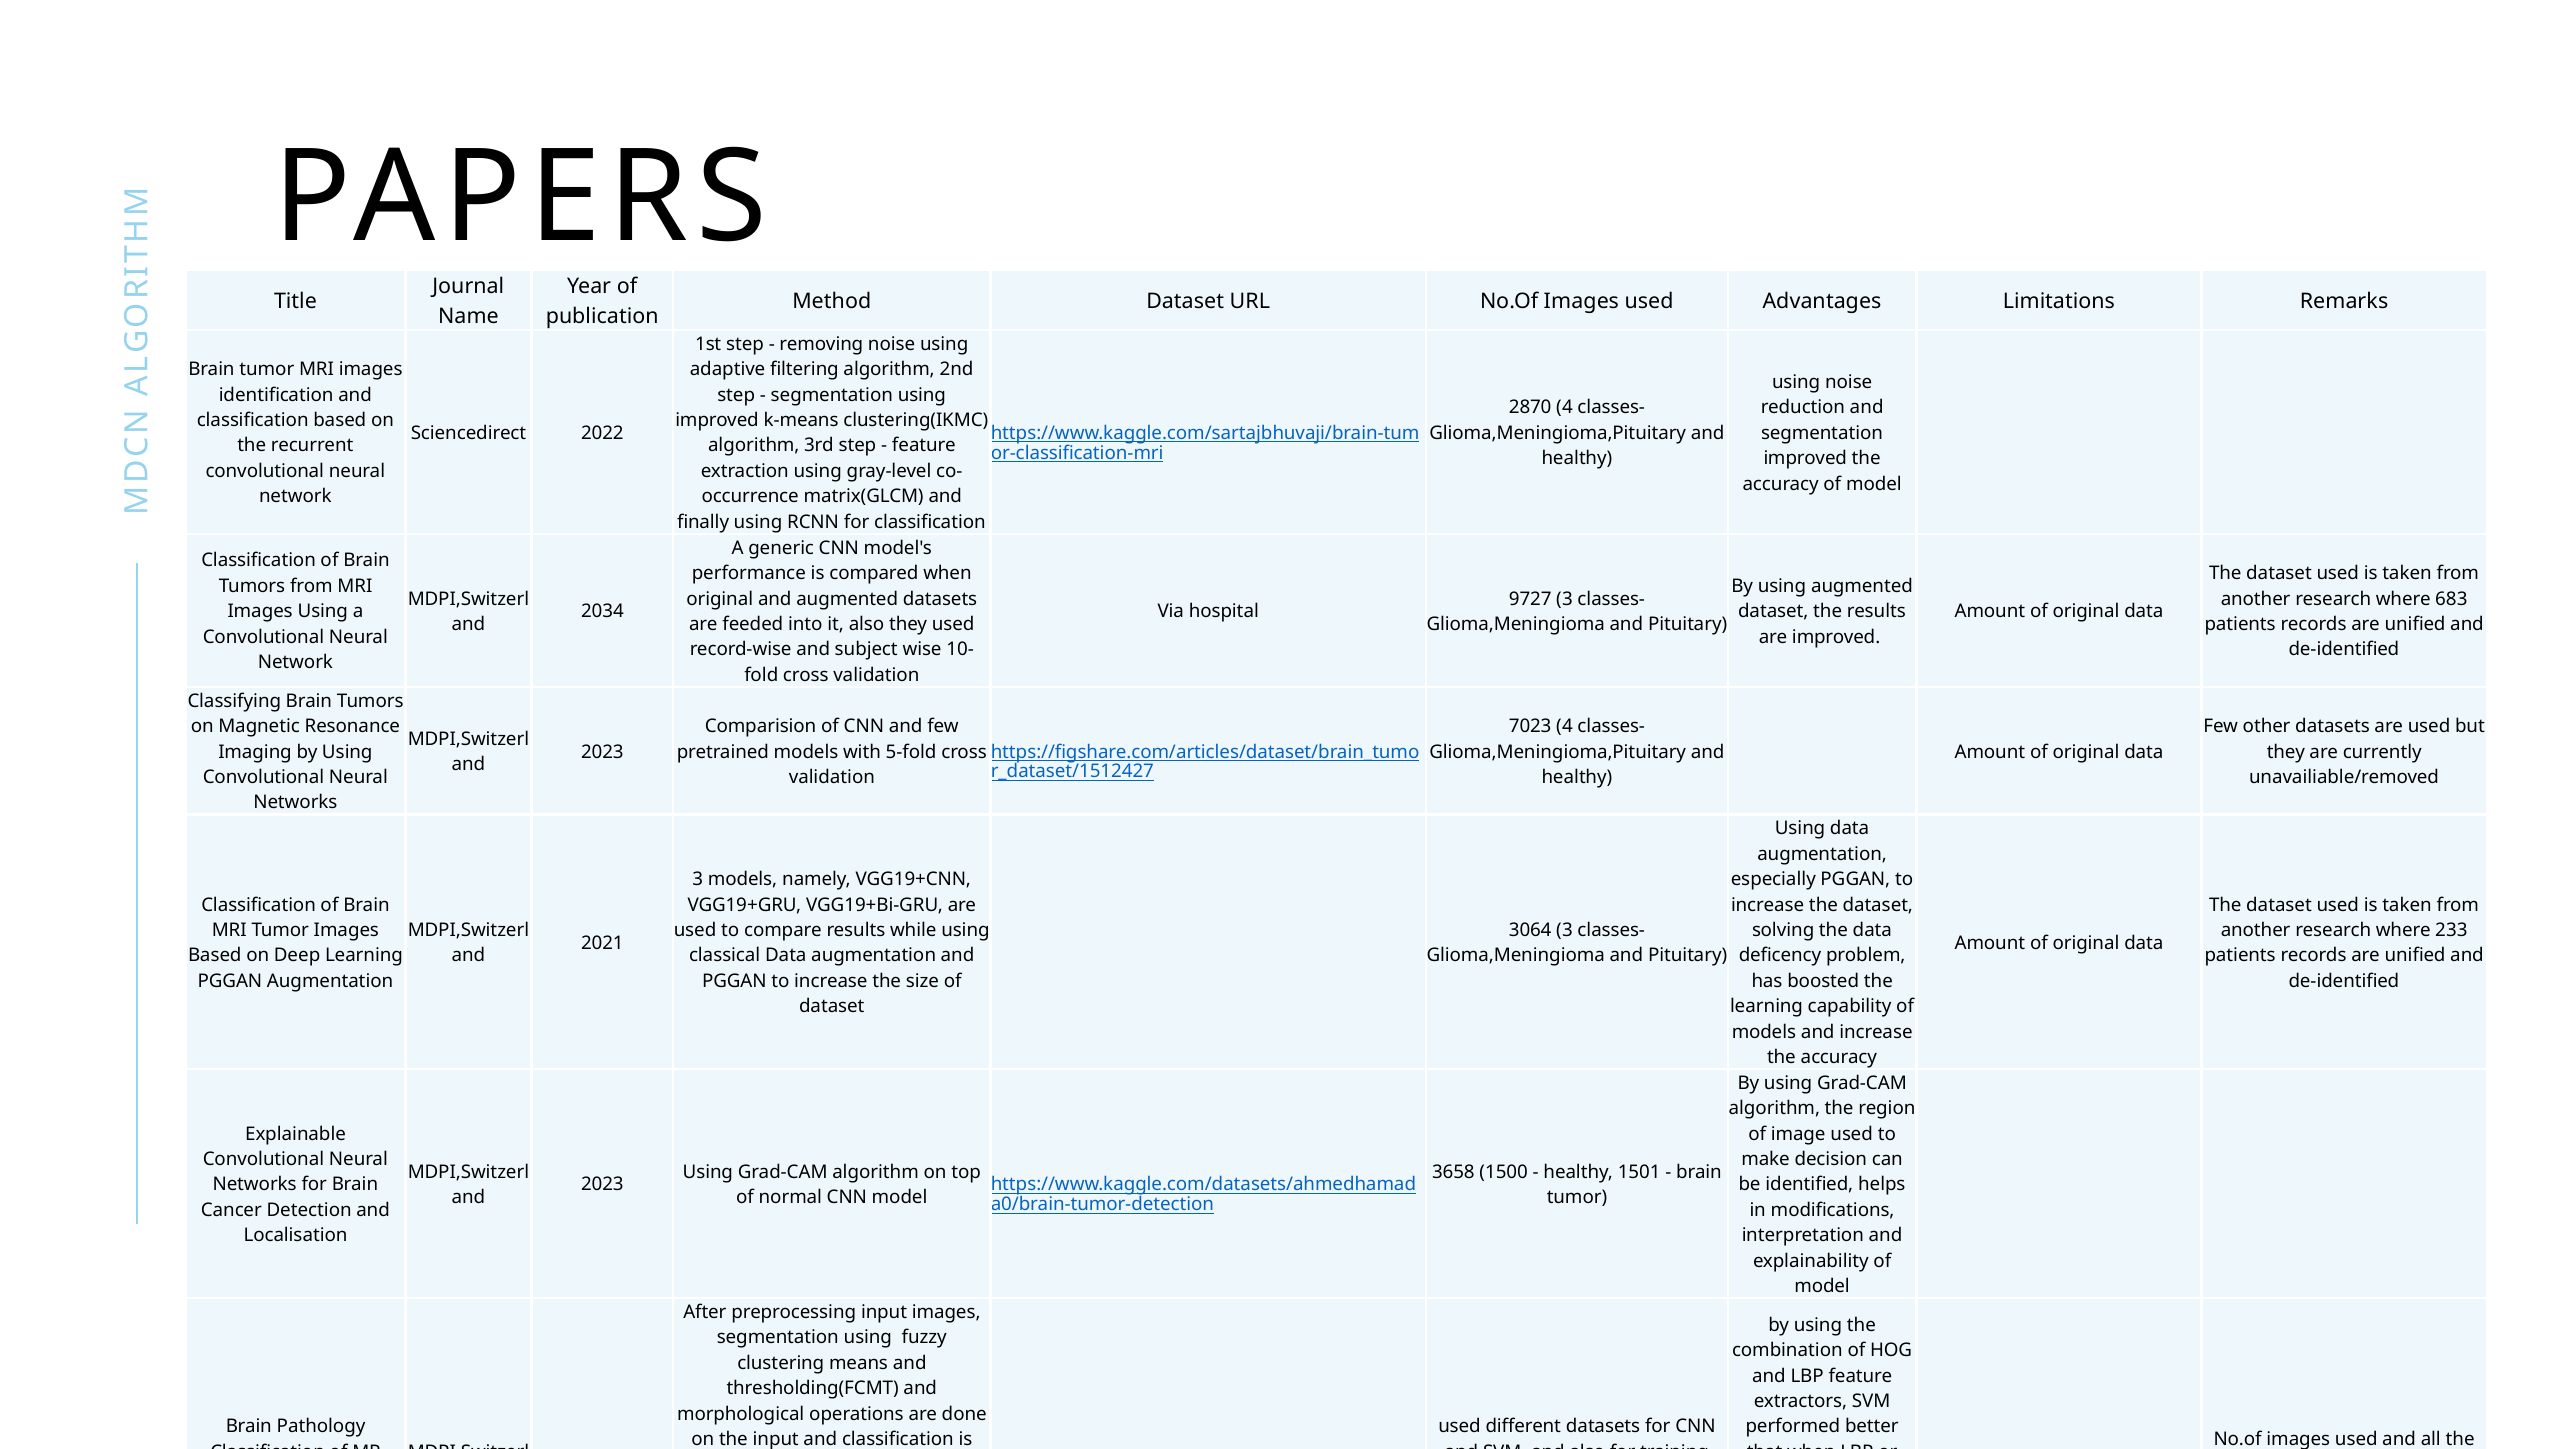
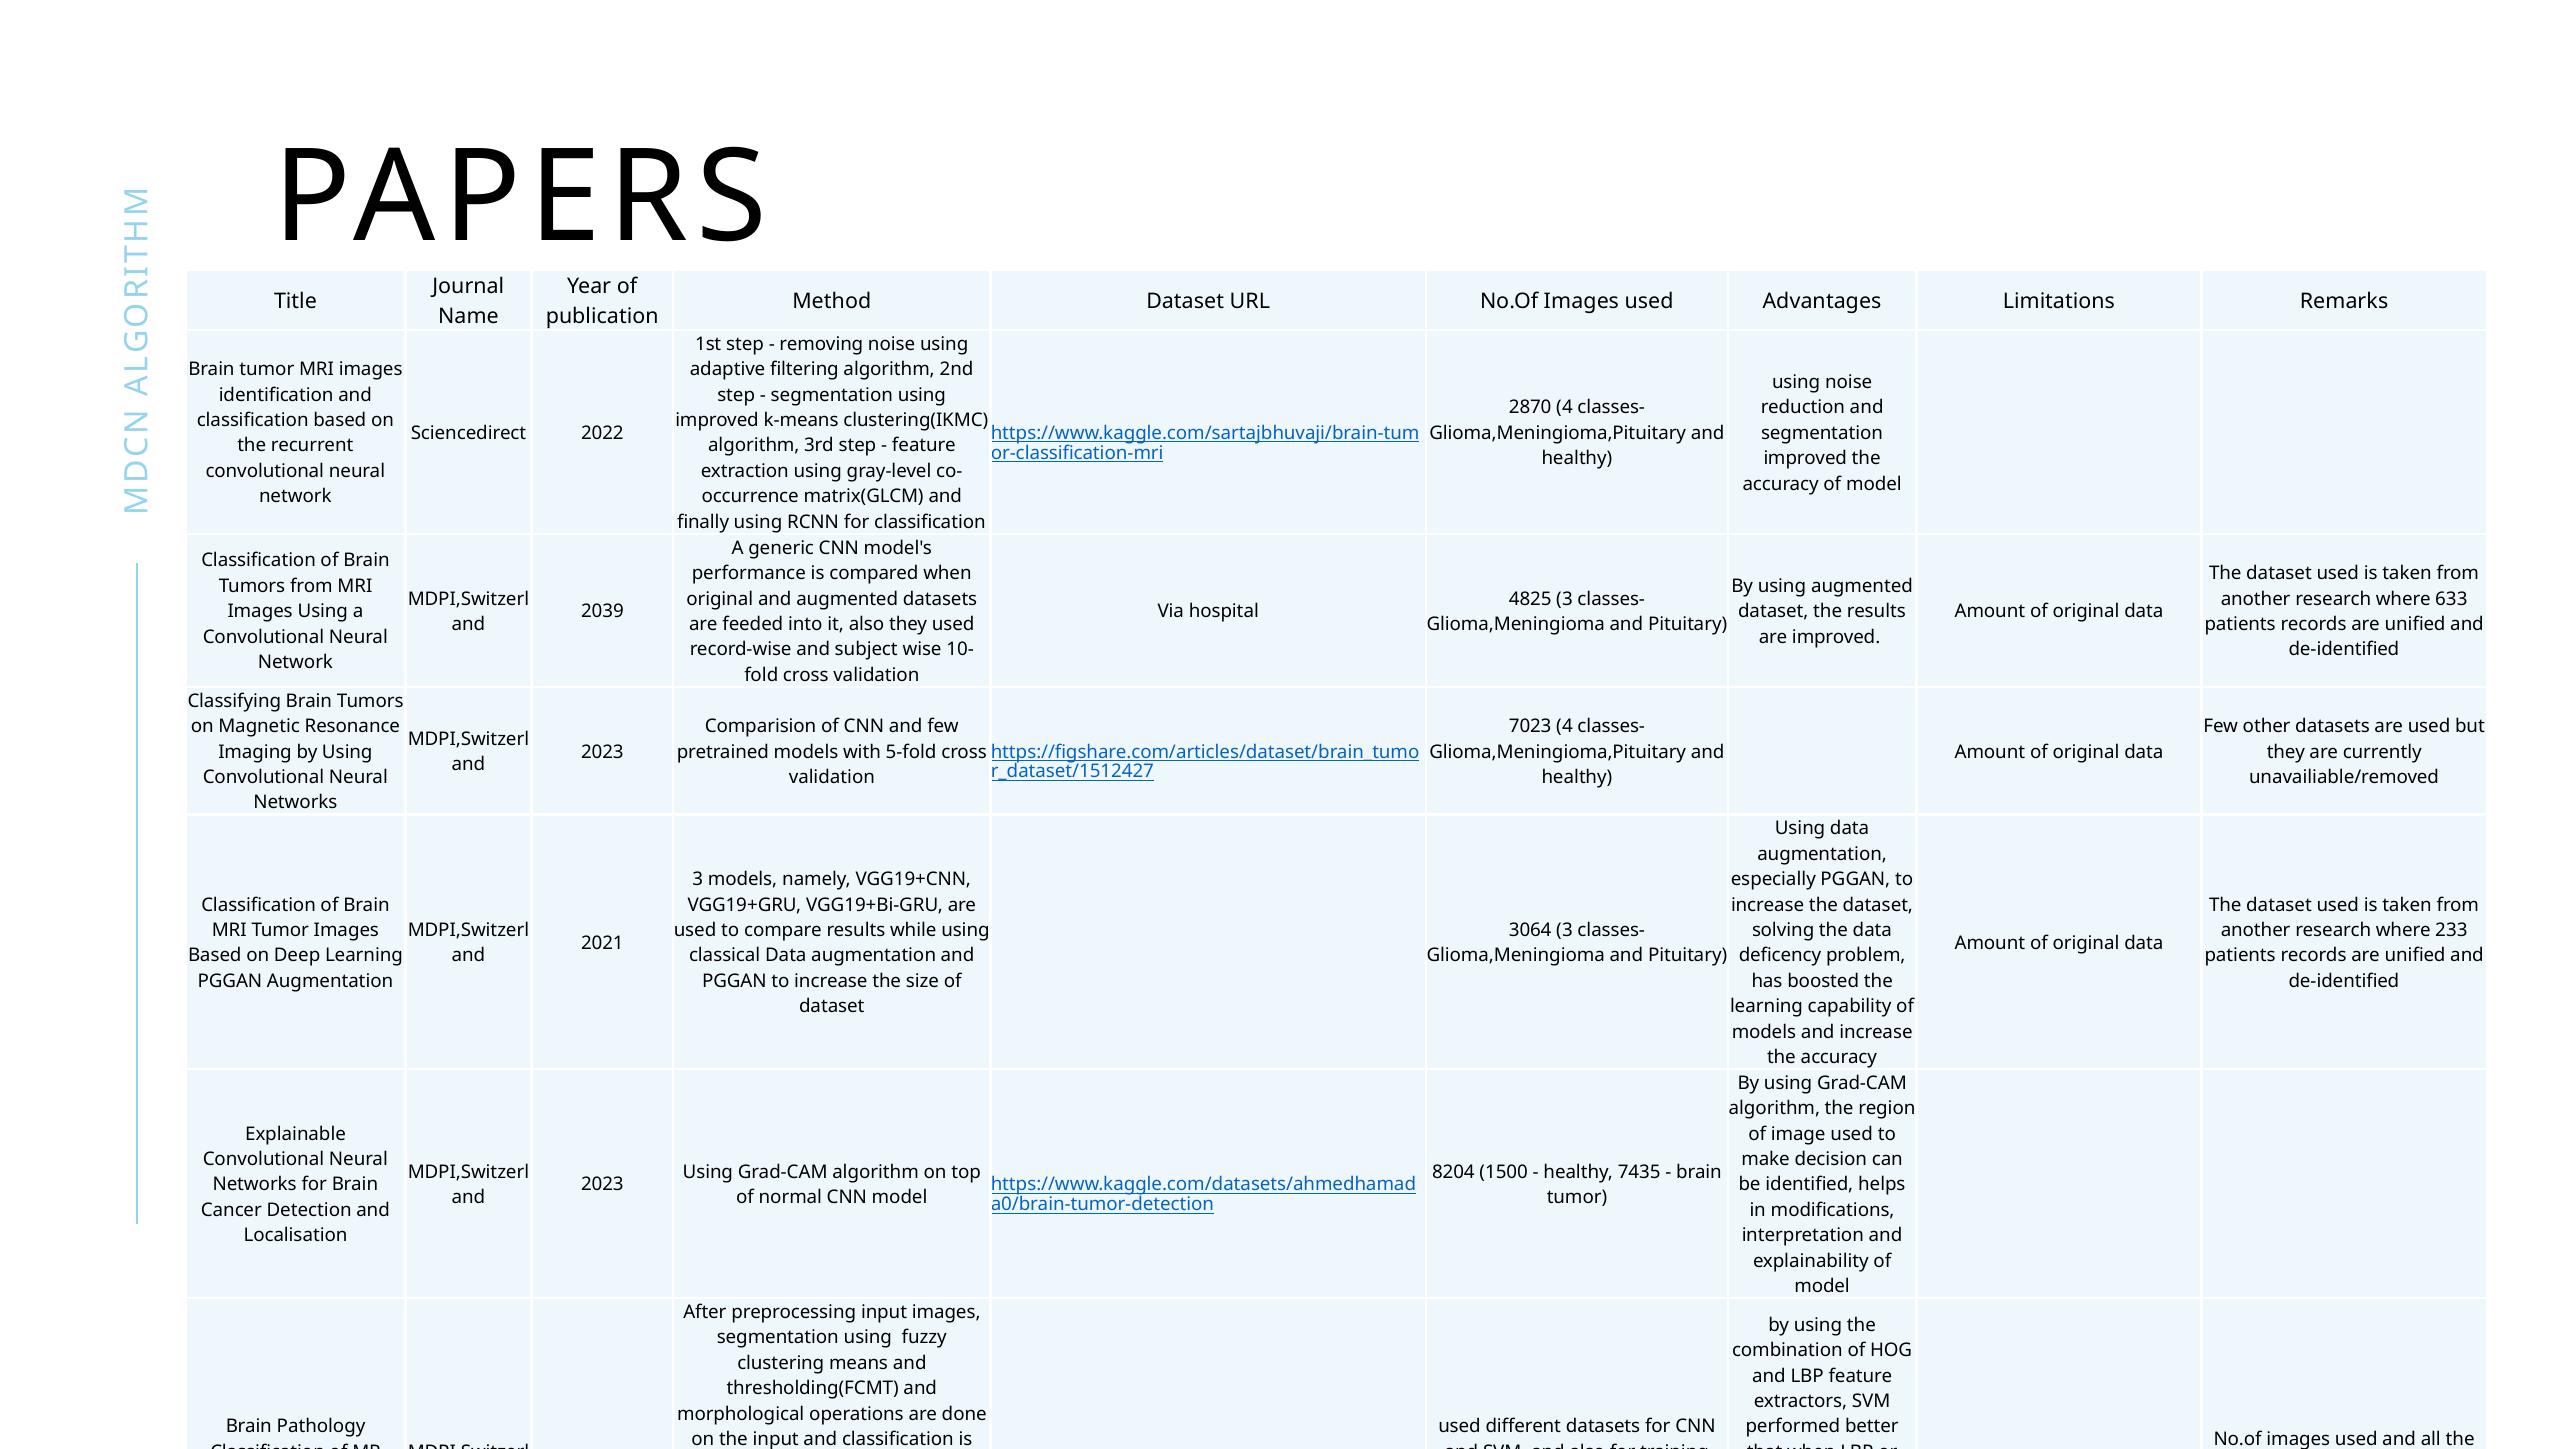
9727: 9727 -> 4825 (1530, 599)
683: 683 -> 633 (2451, 599)
2034: 2034 -> 2039 (602, 612)
3658: 3658 -> 8204 (1453, 1172)
1501: 1501 -> 7435 (1639, 1172)
